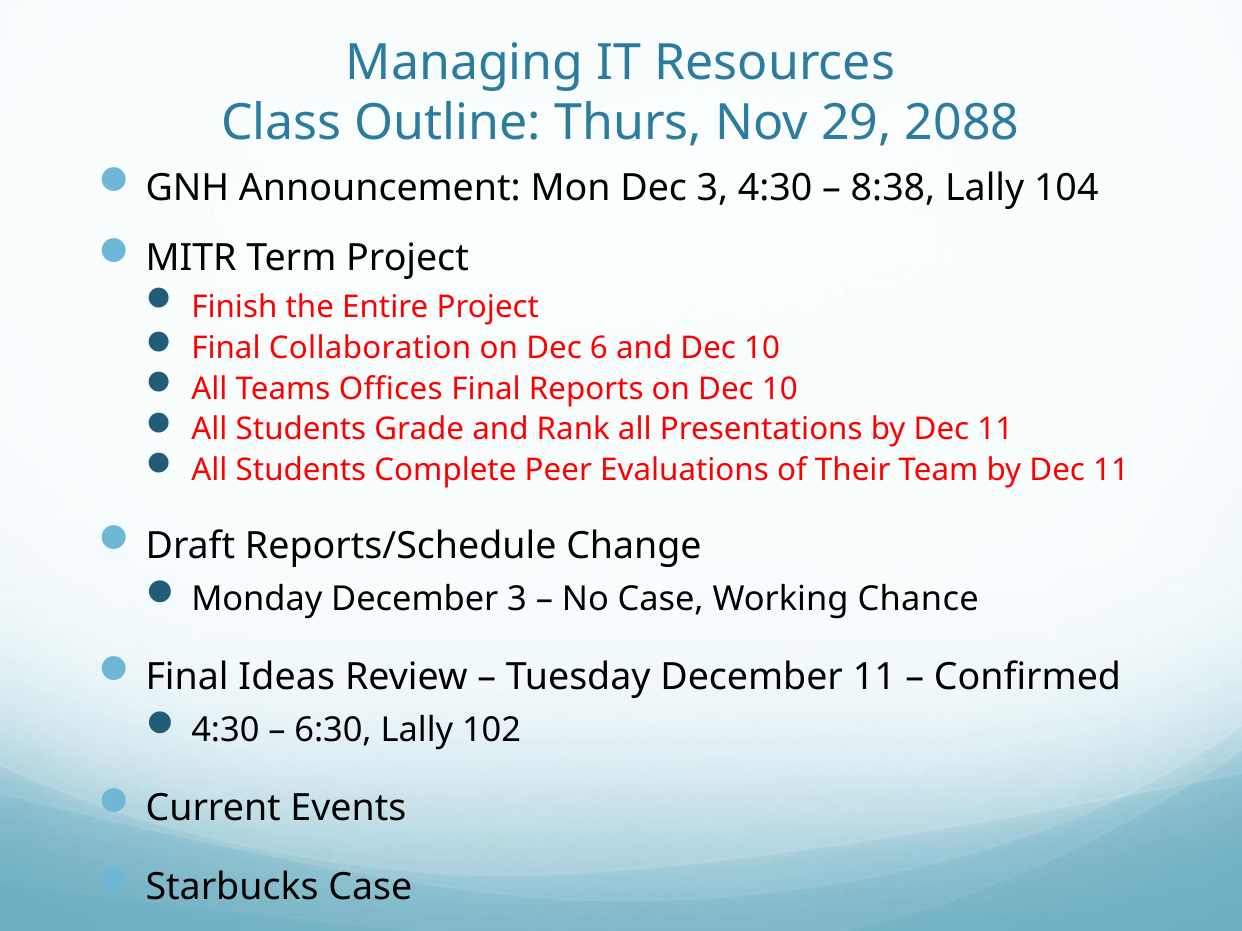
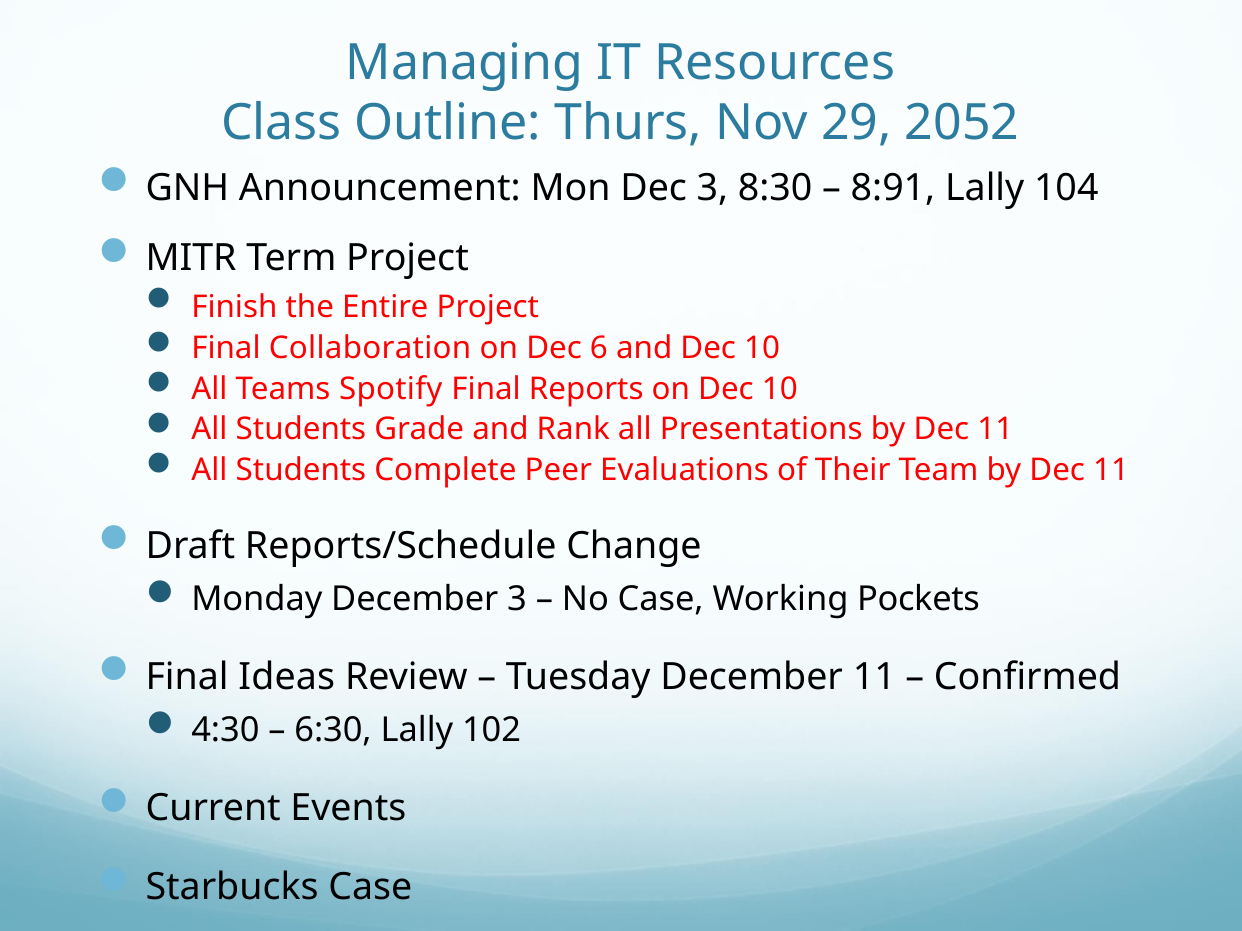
2088: 2088 -> 2052 (962, 123)
3 4:30: 4:30 -> 8:30 (775, 188)
8:38: 8:38 -> 8:91 (893, 188)
Offices: Offices -> Spotify (391, 389)
Chance: Chance -> Pockets (919, 599)
